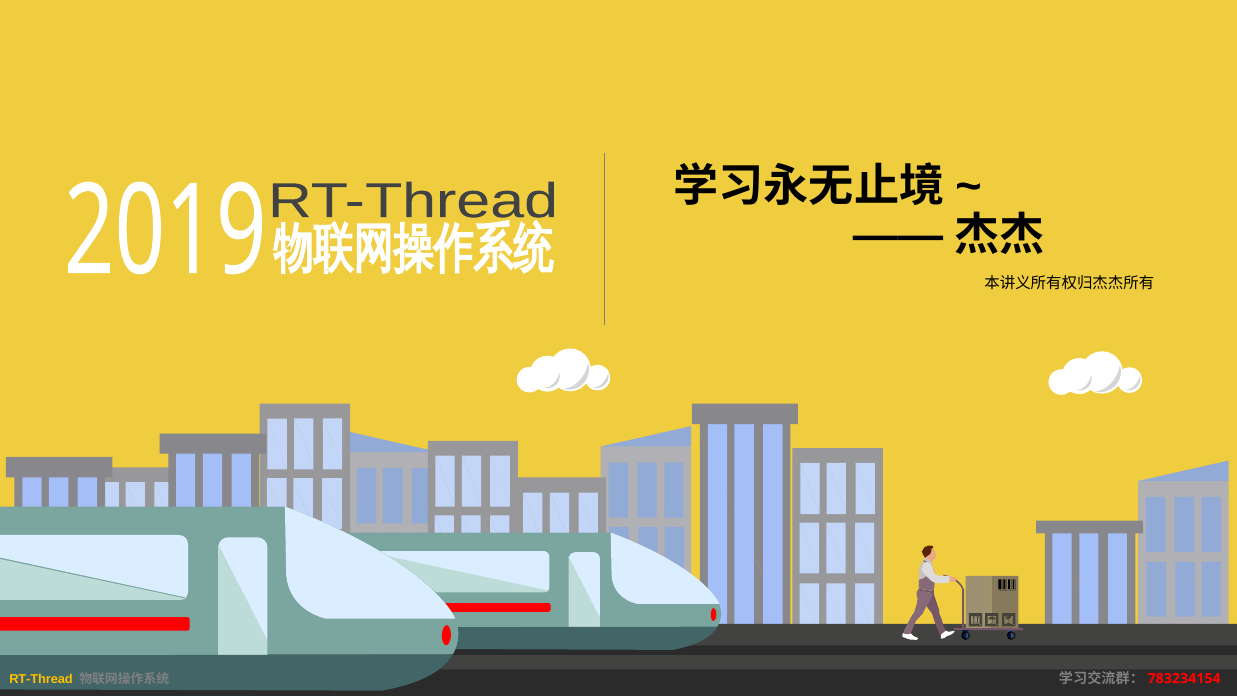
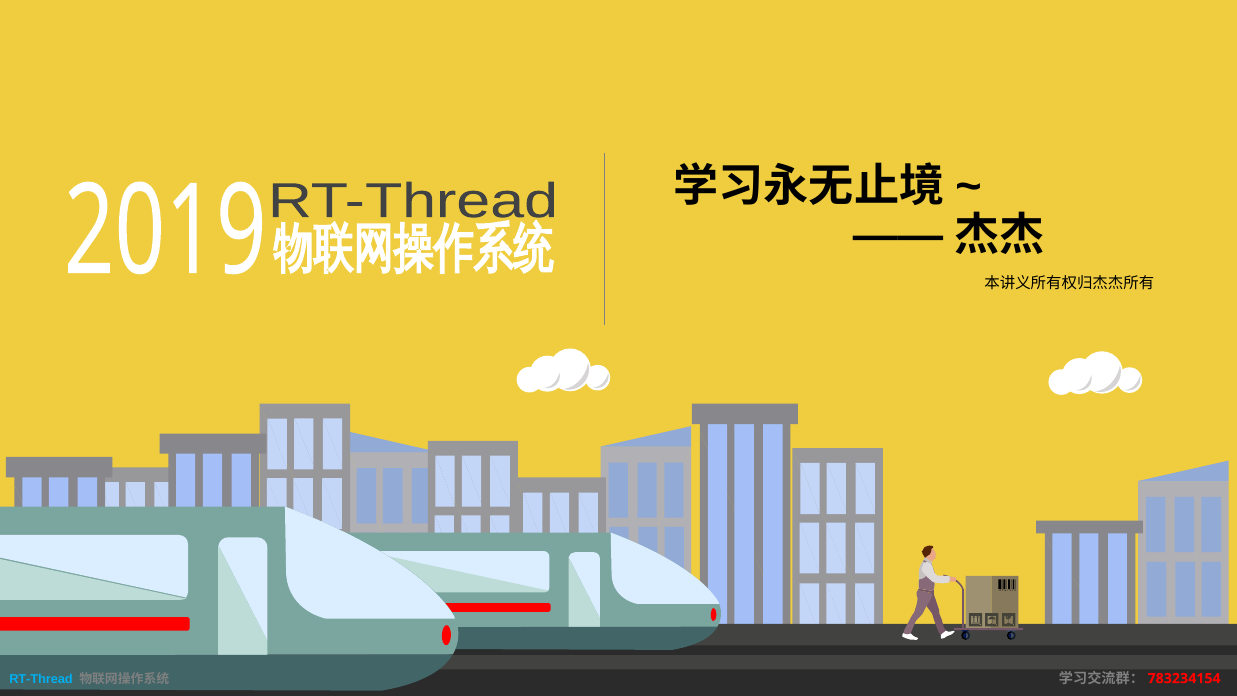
RT-Thread colour: yellow -> light blue (41, 679)
